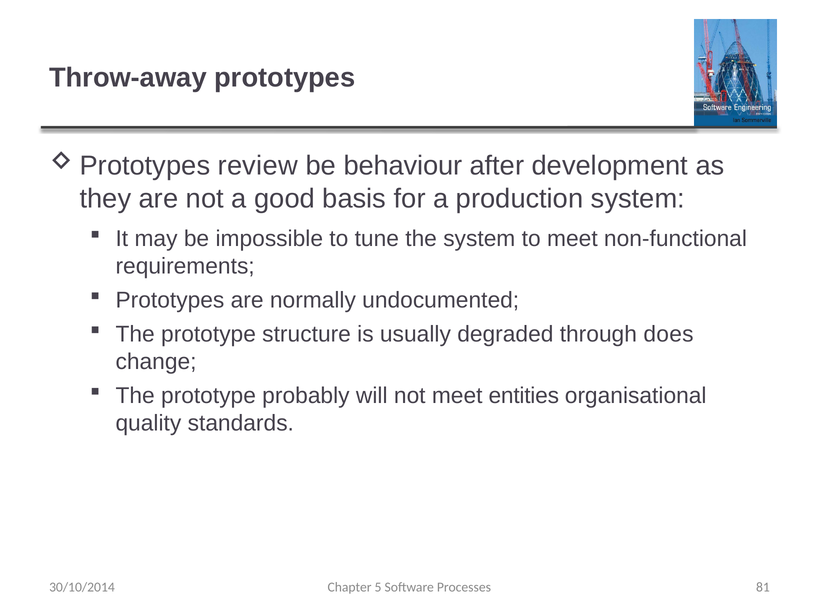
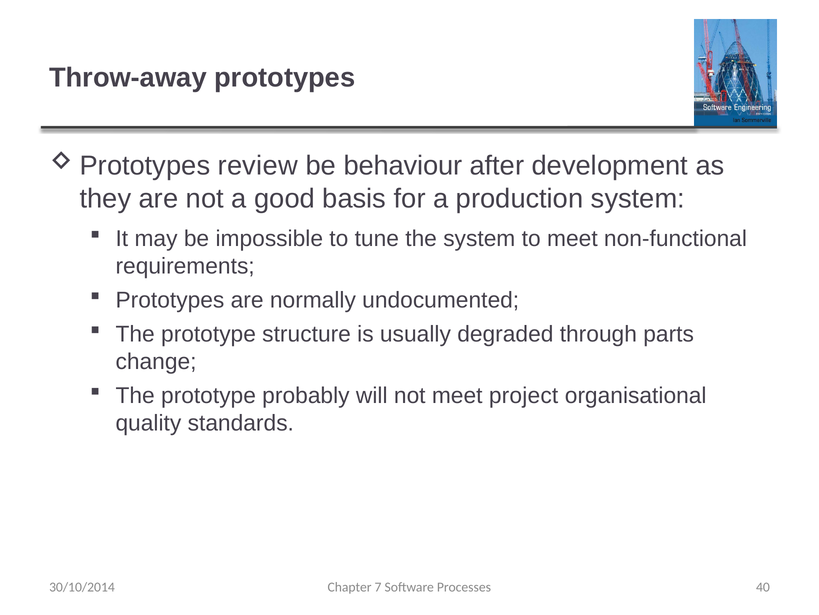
does: does -> parts (669, 334)
entities: entities -> project (524, 395)
5: 5 -> 7 (378, 587)
81: 81 -> 40 (763, 586)
